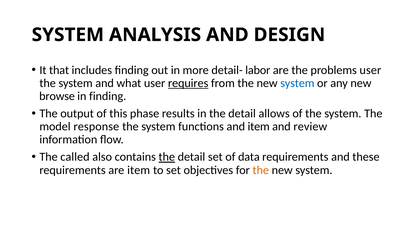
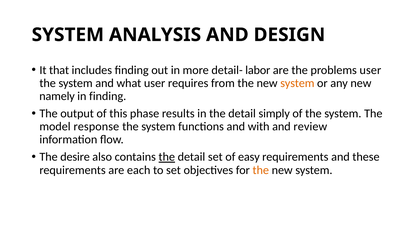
requires underline: present -> none (188, 83)
system colour: blue -> orange (297, 83)
browse: browse -> namely (57, 96)
allows: allows -> simply (274, 114)
and item: item -> with (259, 127)
called: called -> desire (75, 157)
data: data -> easy (249, 157)
are item: item -> each (139, 170)
